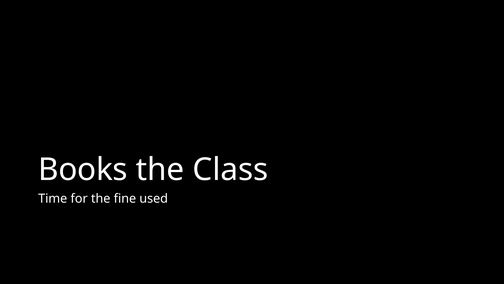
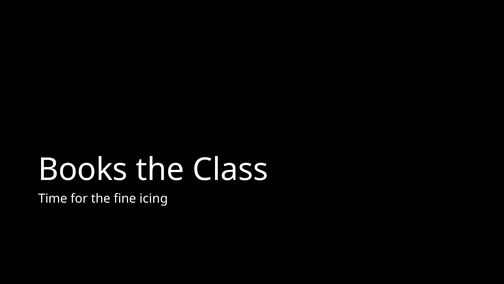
used: used -> icing (154, 198)
